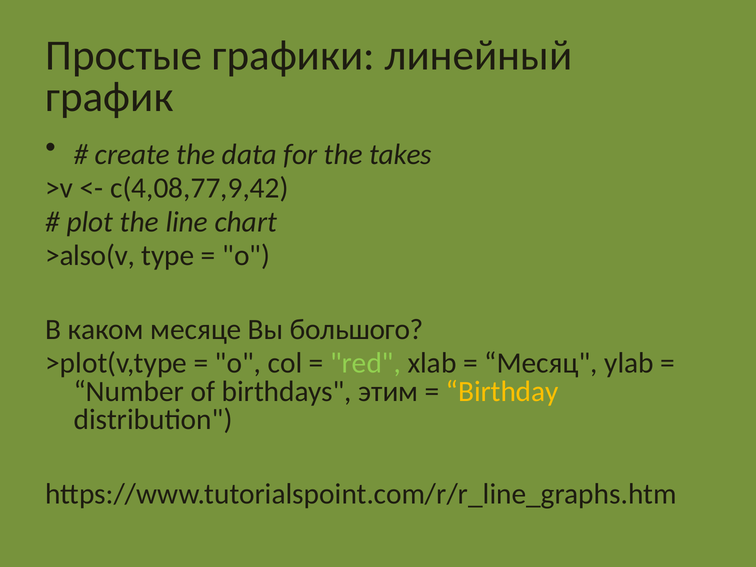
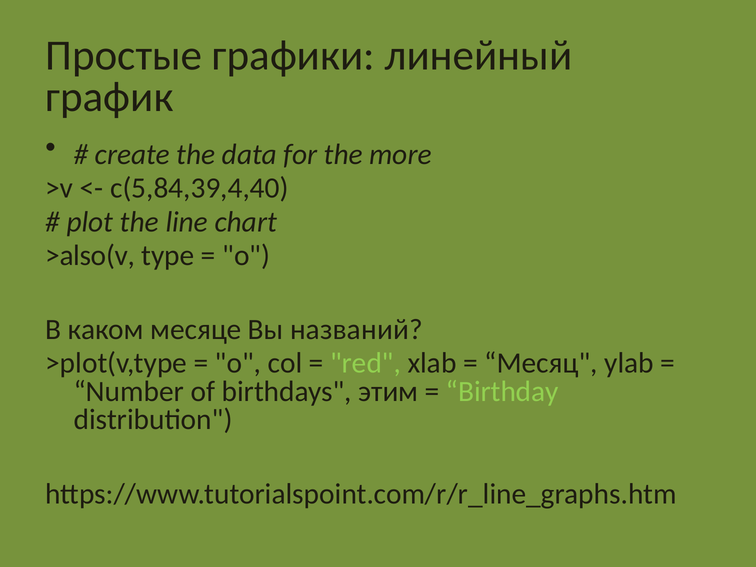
takes: takes -> more (400, 155)
c(4,08,77,9,42: c(4,08,77,9,42 -> c(5,84,39,4,40 (199, 188)
большого: большого -> названий (356, 330)
Birthday colour: yellow -> light green (502, 392)
